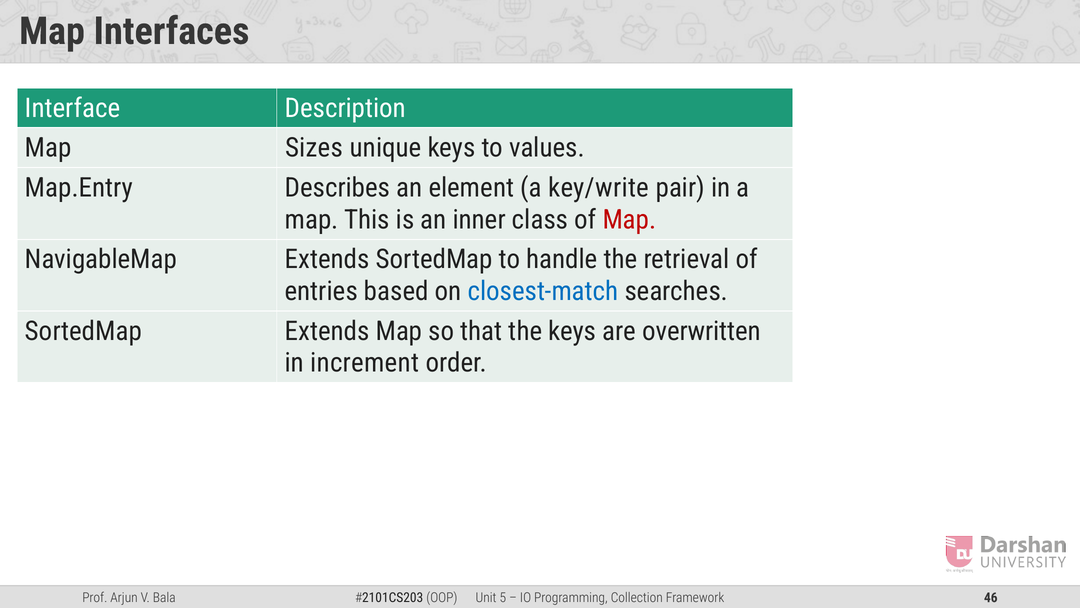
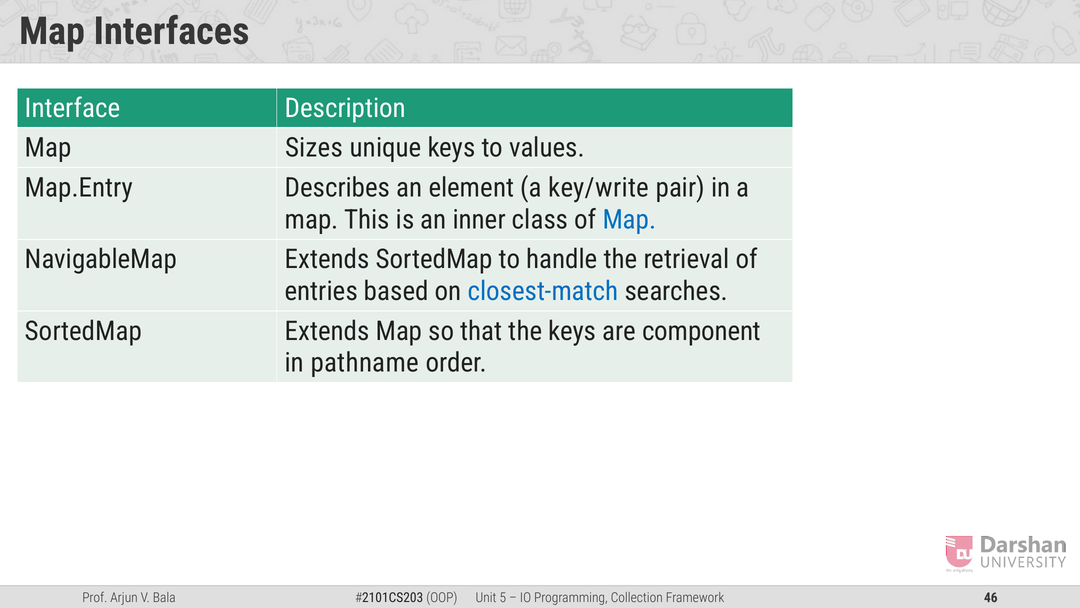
Map colour: red -> blue (629, 219)
overwritten: overwritten -> component (702, 331)
increment: increment -> pathname (365, 363)
